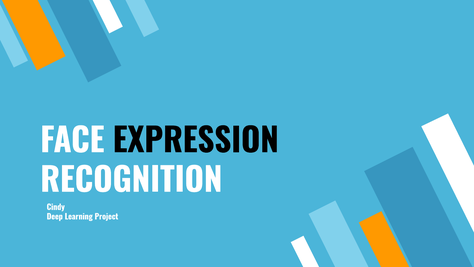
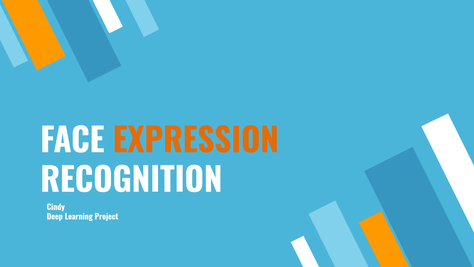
EXPRESSION colour: black -> orange (196, 141)
